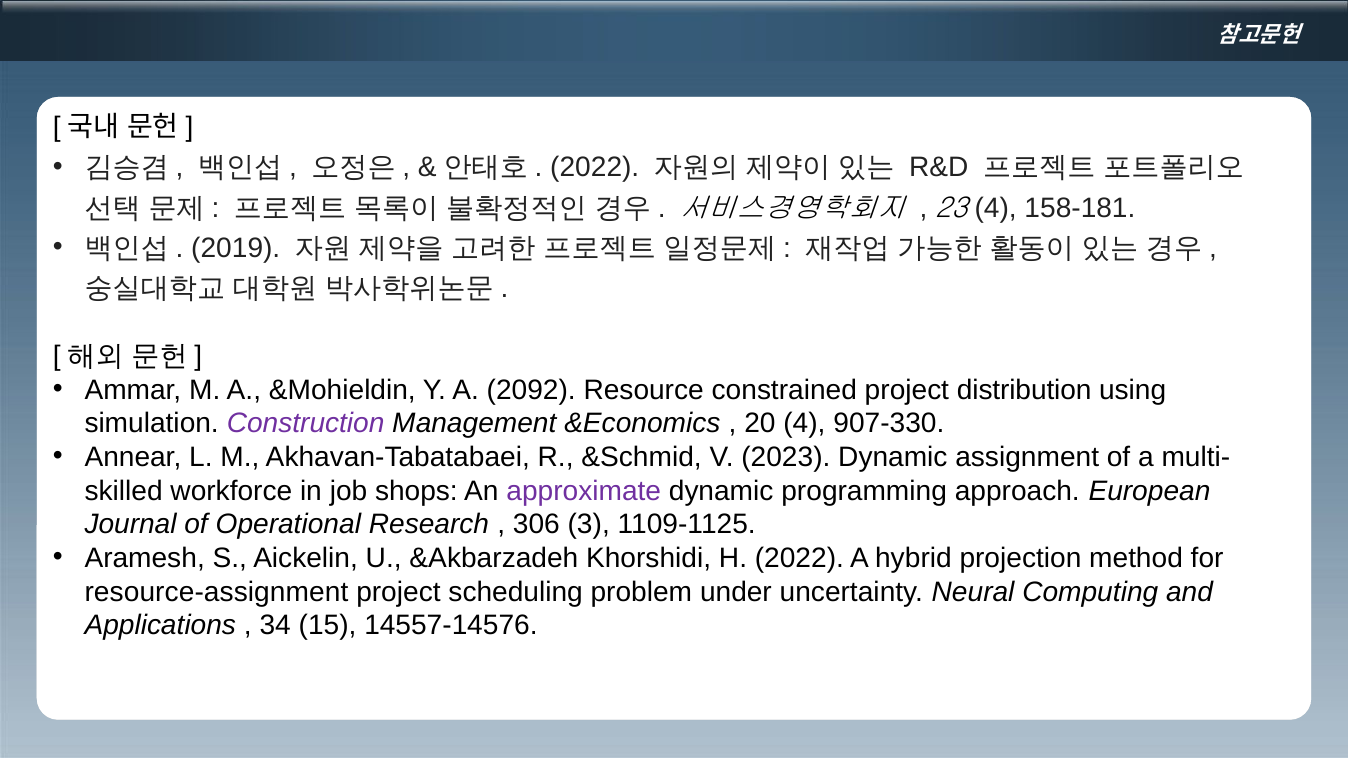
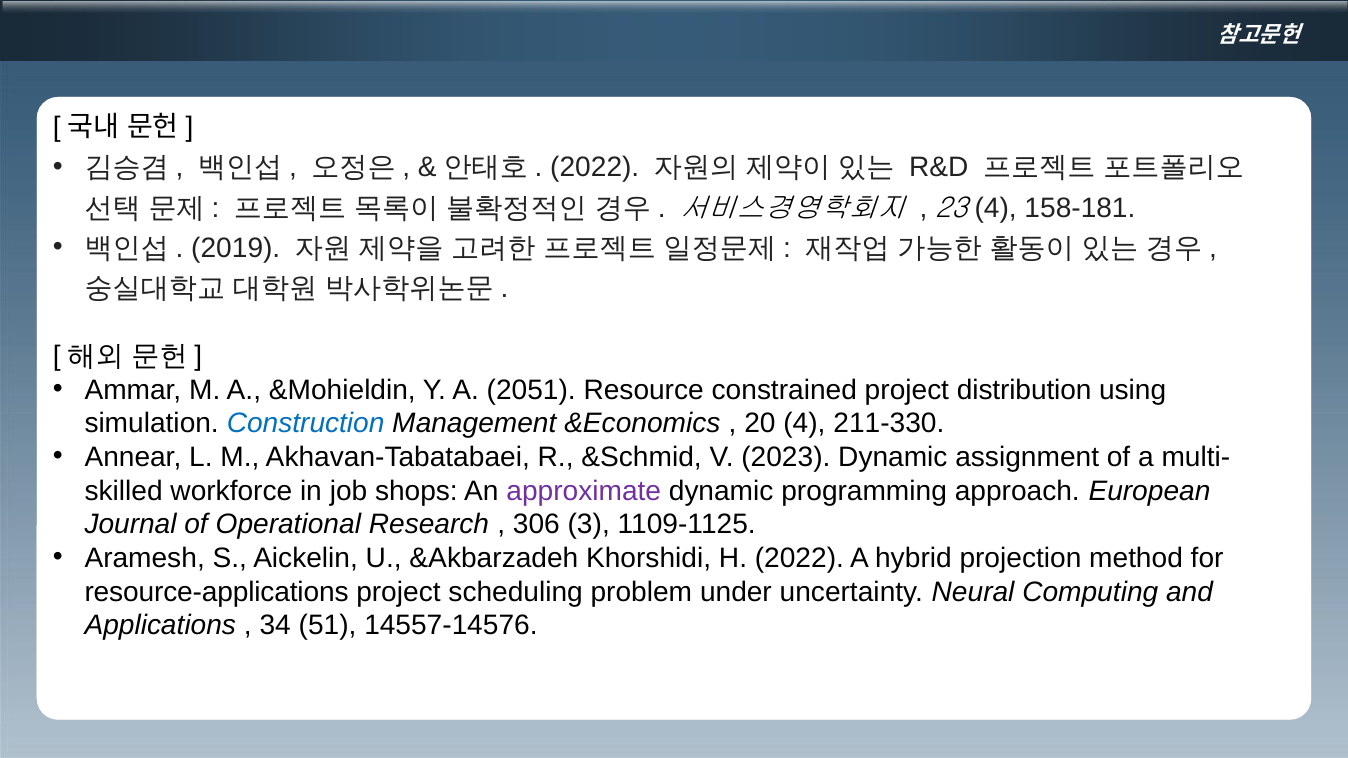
2092: 2092 -> 2051 (531, 390)
Construction colour: purple -> blue (306, 424)
907-330: 907-330 -> 211-330 (889, 424)
resource-assignment: resource-assignment -> resource-applications (217, 592)
15: 15 -> 51 (328, 626)
